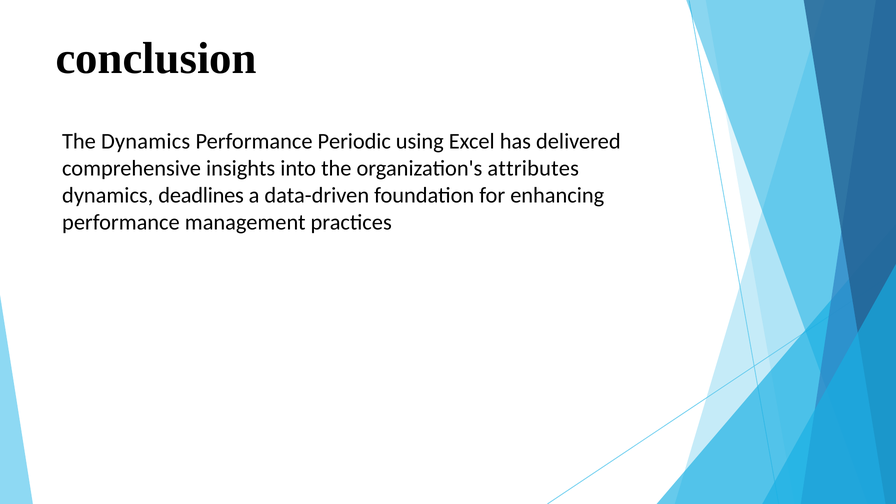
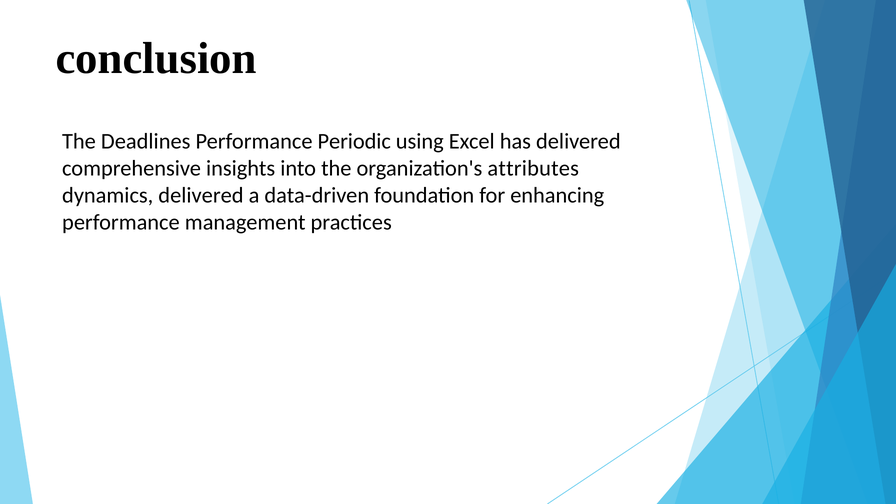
The Dynamics: Dynamics -> Deadlines (146, 142)
dynamics deadlines: deadlines -> delivered (201, 195)
